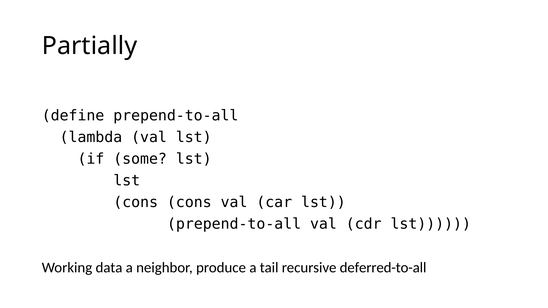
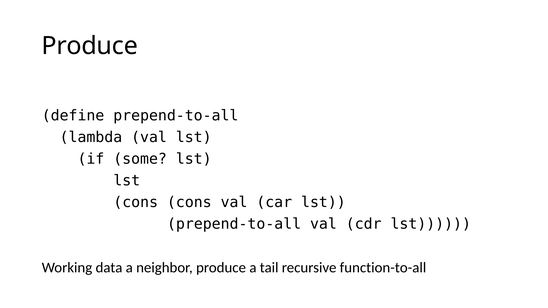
Partially: Partially -> Produce (90, 46)
deferred-to-all: deferred-to-all -> function-to-all (383, 268)
